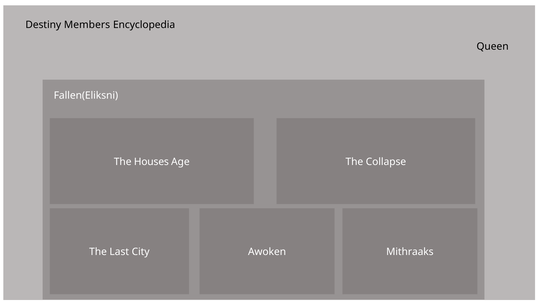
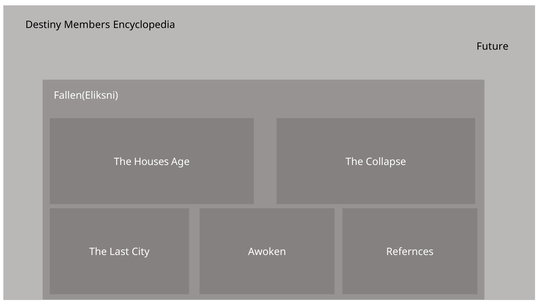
Queen: Queen -> Future (493, 47)
Mithraaks: Mithraaks -> Refernces (410, 252)
